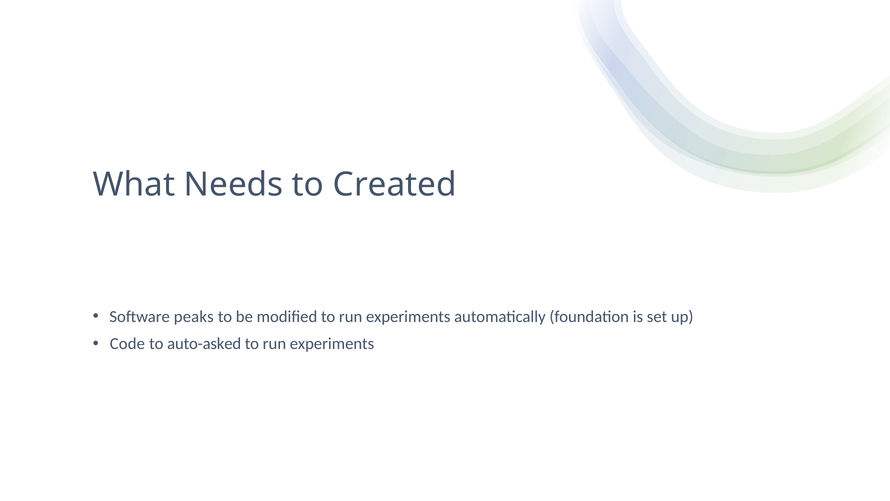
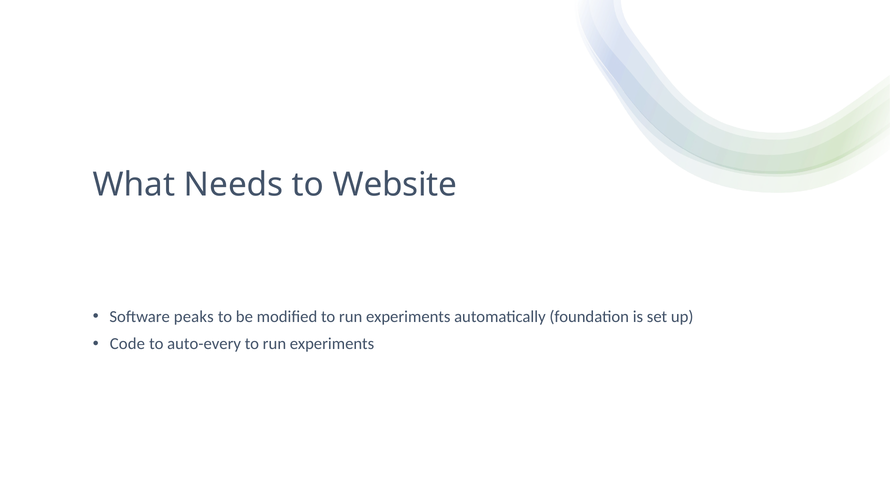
Created: Created -> Website (395, 184)
auto-asked: auto-asked -> auto-every (204, 344)
